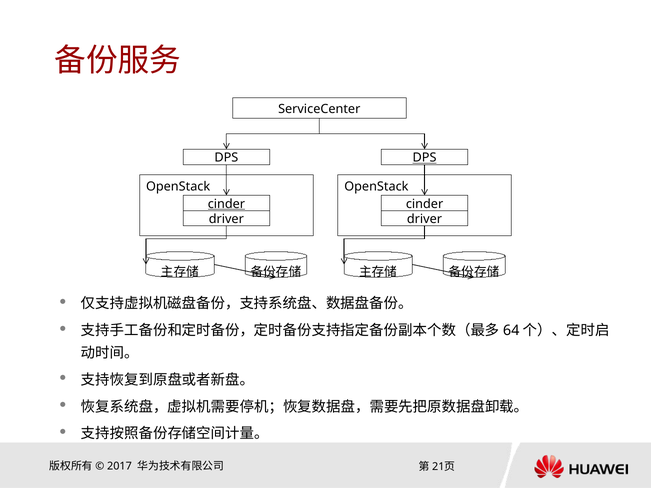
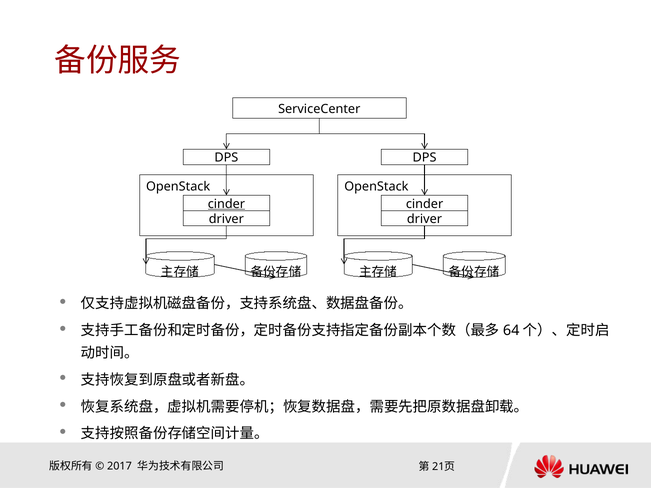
DPS underline: present -> none (425, 158)
